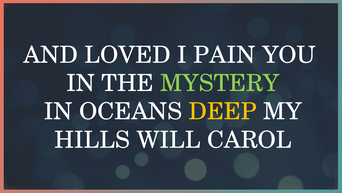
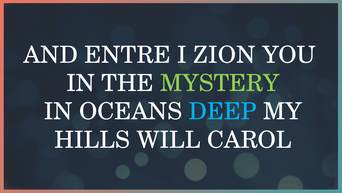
LOVED: LOVED -> ENTRE (127, 55)
PAIN: PAIN -> ZION (224, 55)
DEEP colour: yellow -> light blue (223, 111)
